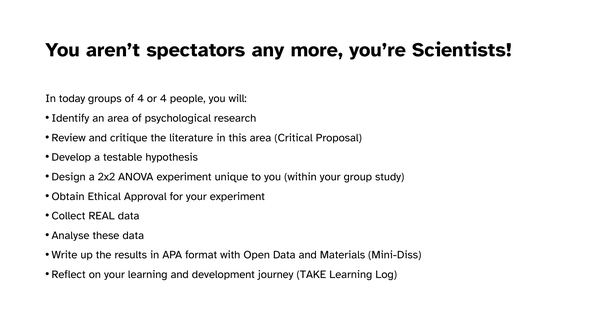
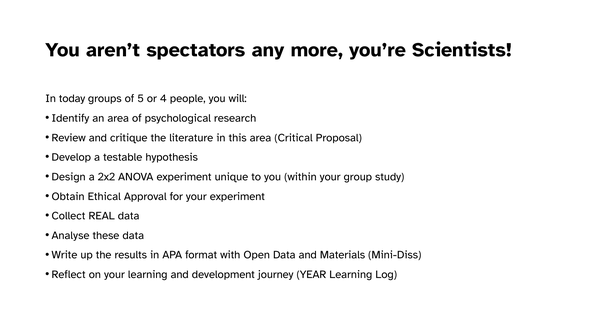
of 4: 4 -> 5 (141, 99)
TAKE: TAKE -> YEAR (311, 275)
